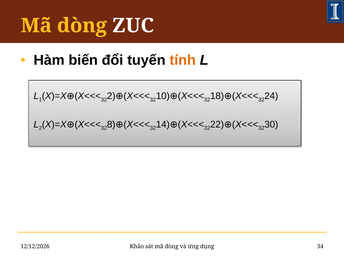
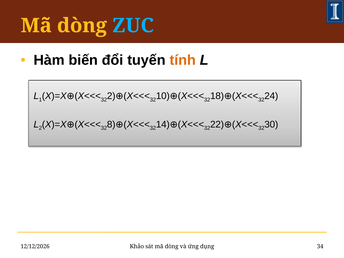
ZUC colour: white -> light blue (133, 26)
